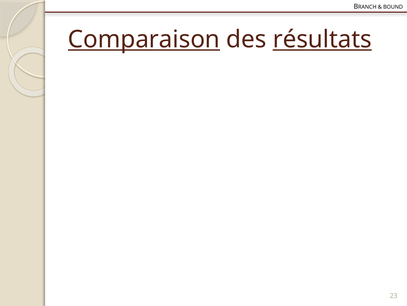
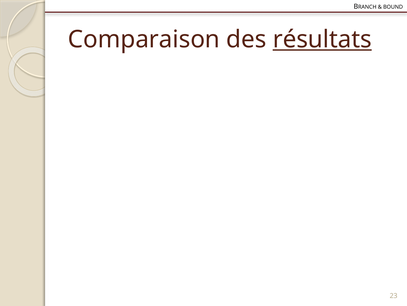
Comparaison underline: present -> none (144, 39)
